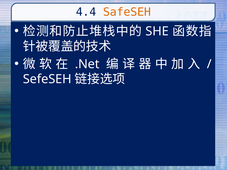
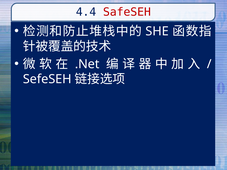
SafeSEH colour: orange -> red (127, 12)
